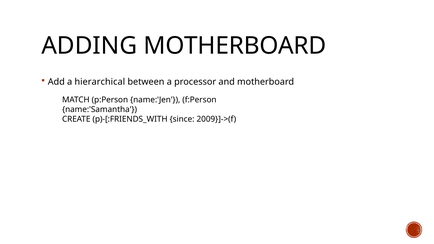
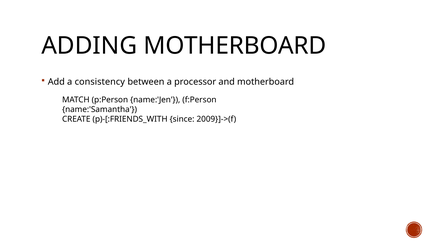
hierarchical: hierarchical -> consistency (100, 82)
